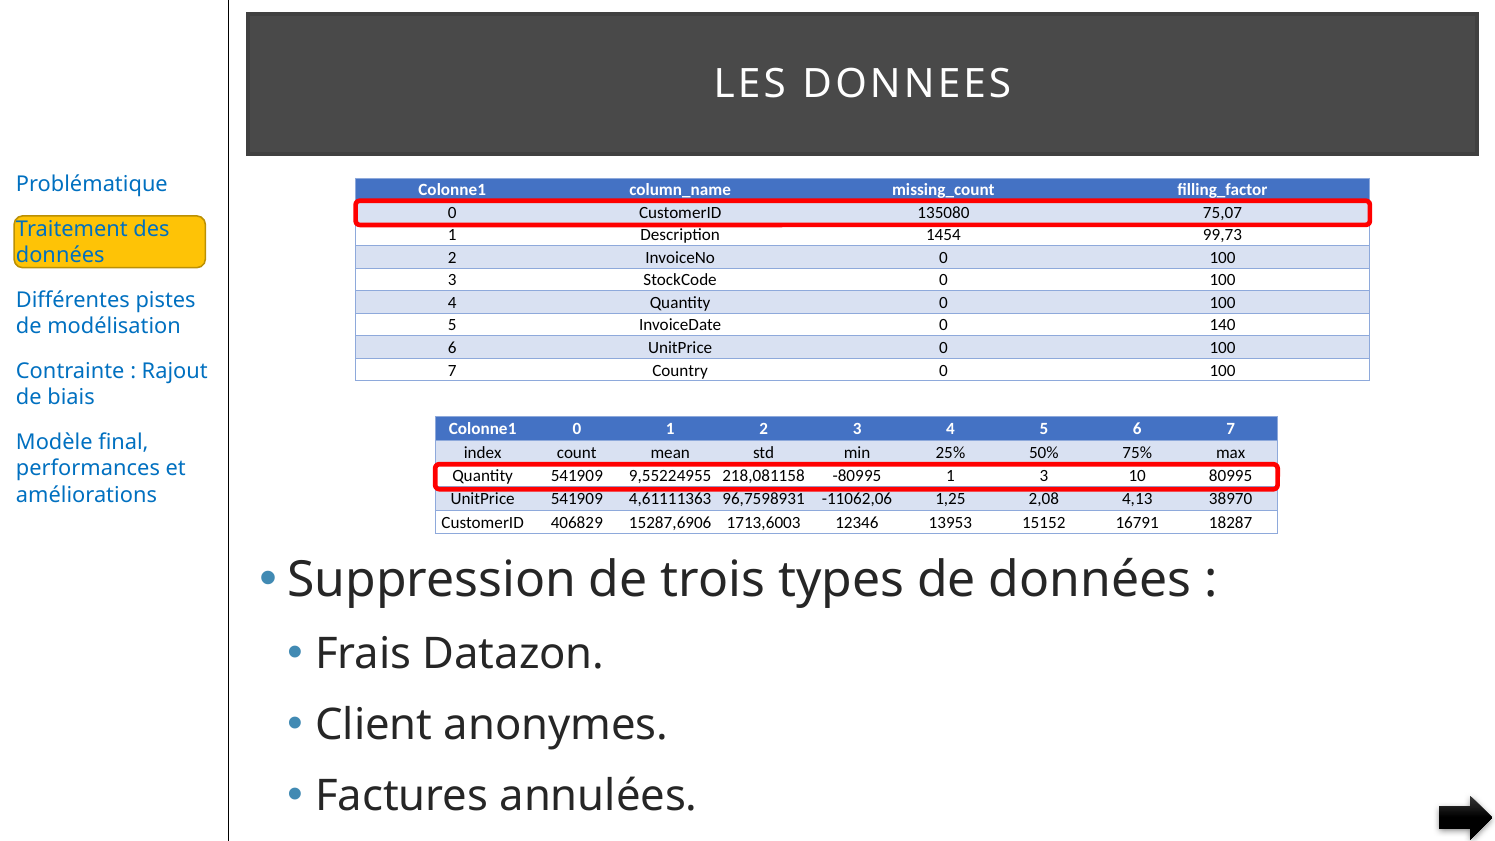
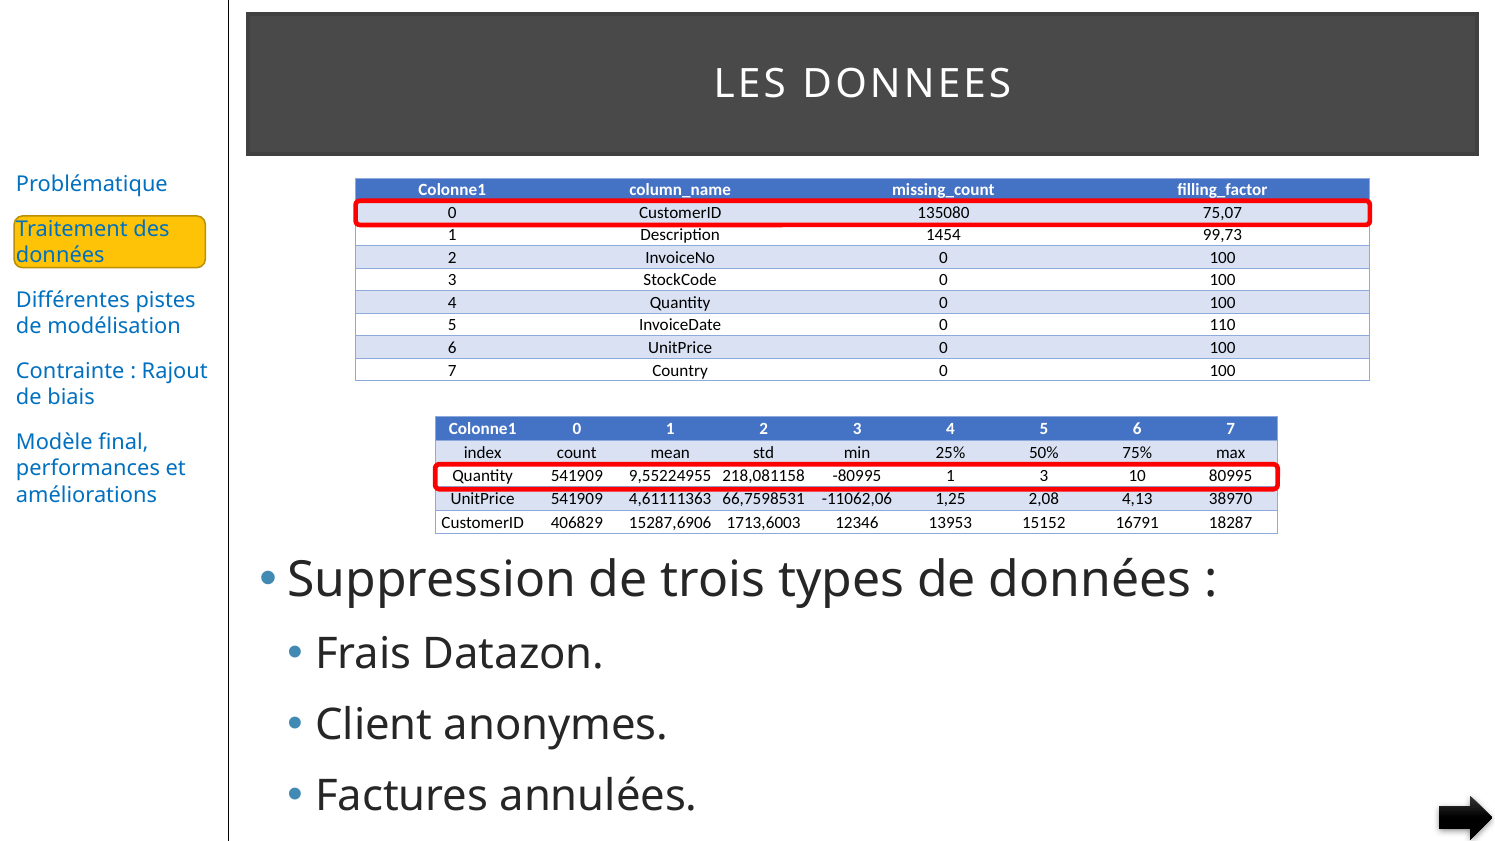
140: 140 -> 110 (1223, 325)
96,7598931: 96,7598931 -> 66,7598531 (764, 499)
